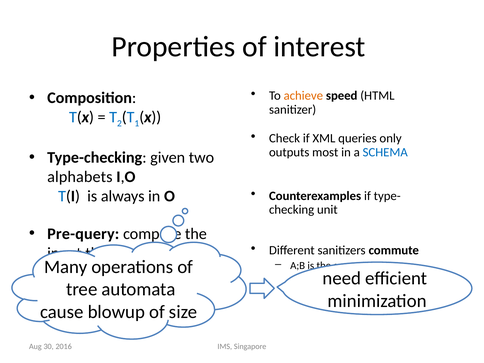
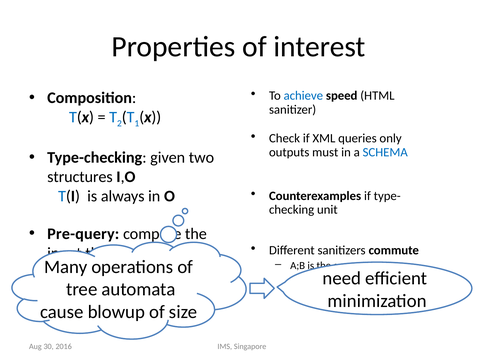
achieve colour: orange -> blue (303, 96)
most: most -> must (325, 152)
alphabets: alphabets -> structures (80, 177)
